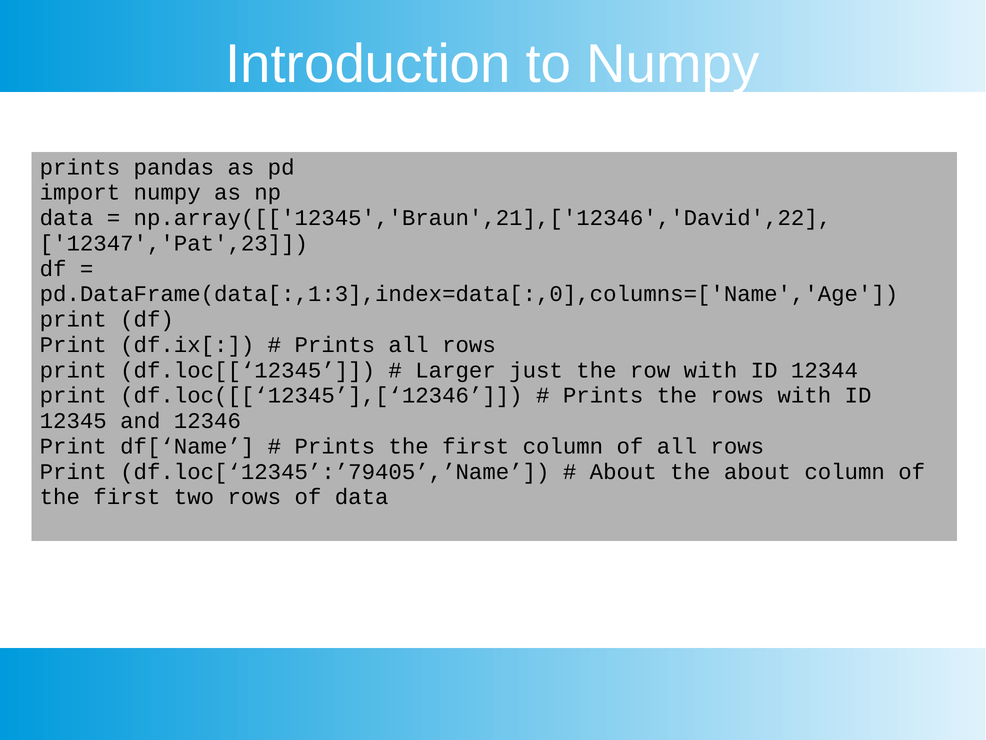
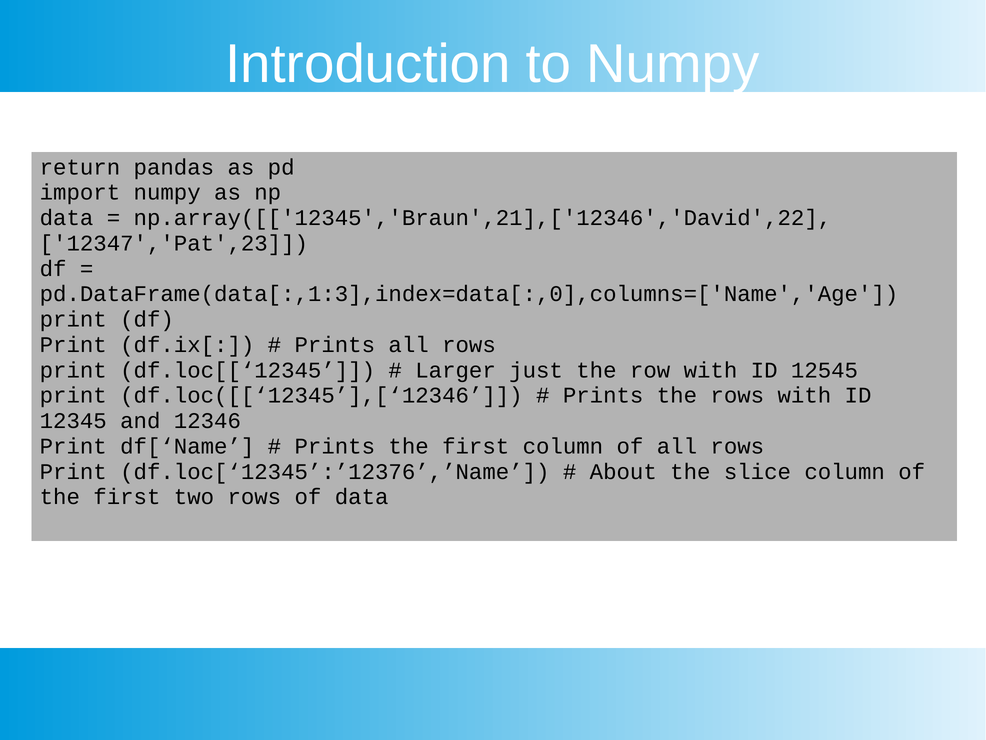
prints: prints -> return (80, 167)
12344: 12344 -> 12545 (825, 370)
df.loc[‘12345’:’79405’,’Name: df.loc[‘12345’:’79405’,’Name -> df.loc[‘12345’:’12376’,’Name (335, 471)
the about: about -> slice (757, 471)
